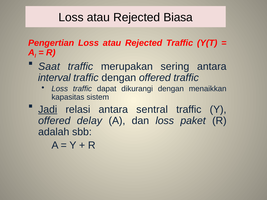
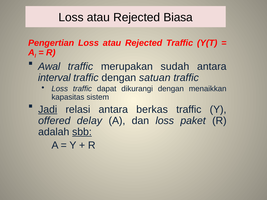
Saat: Saat -> Awal (49, 67)
sering: sering -> sudah (175, 67)
dengan offered: offered -> satuan (155, 78)
sentral: sentral -> berkas (152, 110)
sbb underline: none -> present (82, 132)
